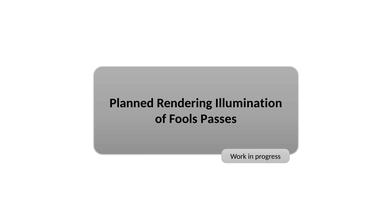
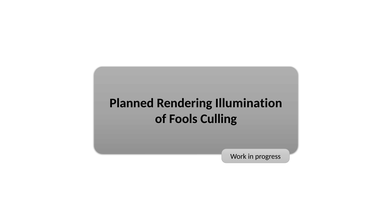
Passes: Passes -> Culling (219, 119)
